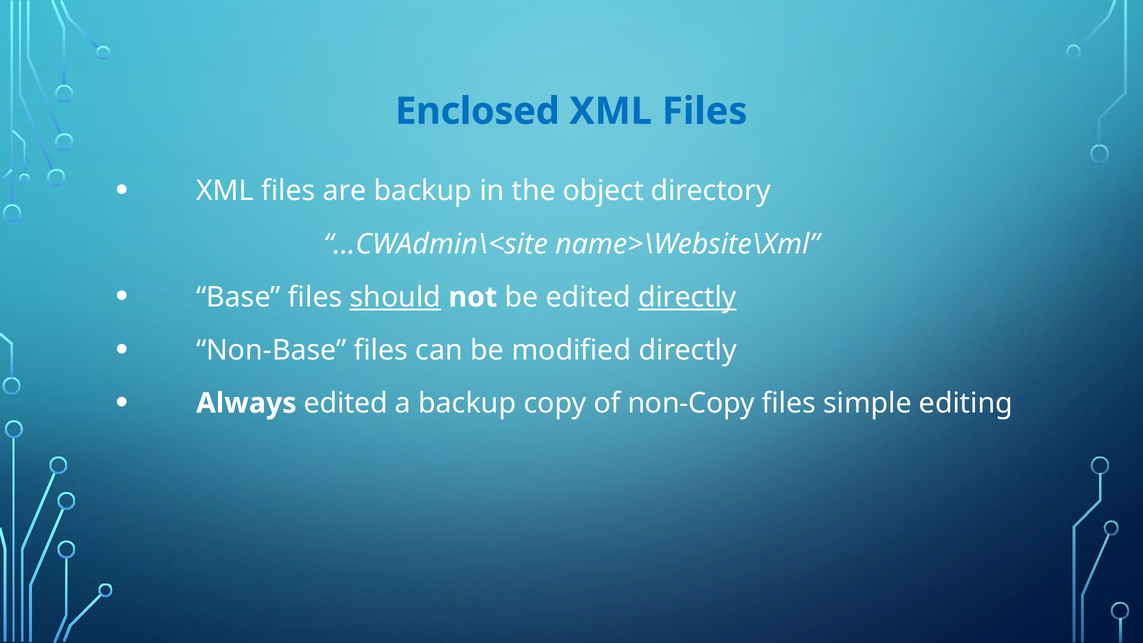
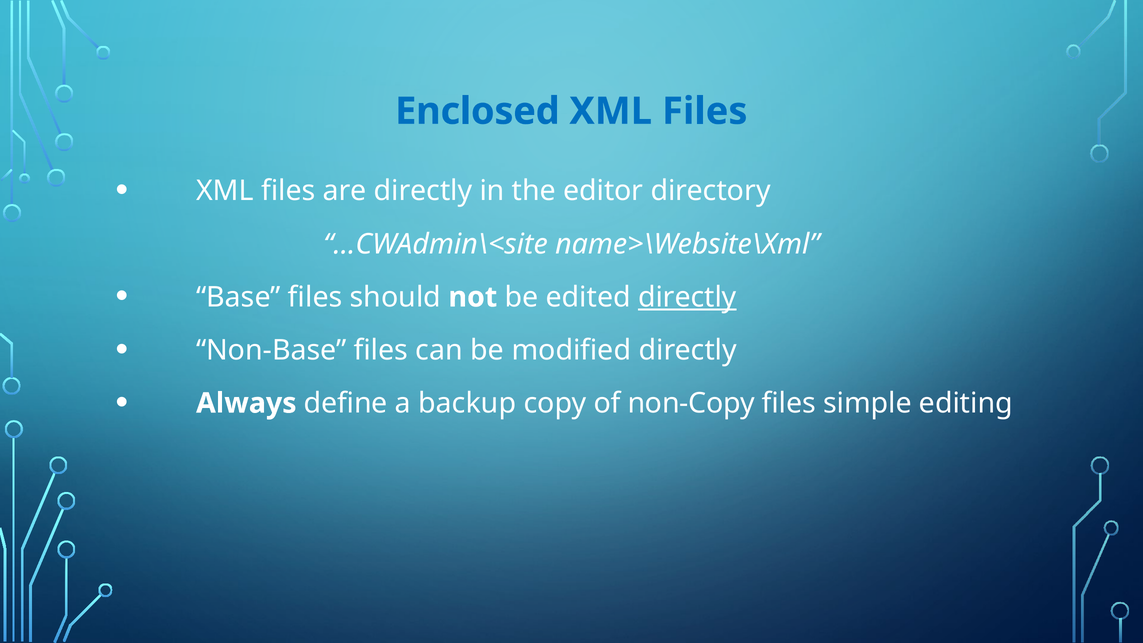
are backup: backup -> directly (423, 191)
object: object -> editor (603, 191)
should underline: present -> none (395, 297)
Always edited: edited -> define (346, 403)
